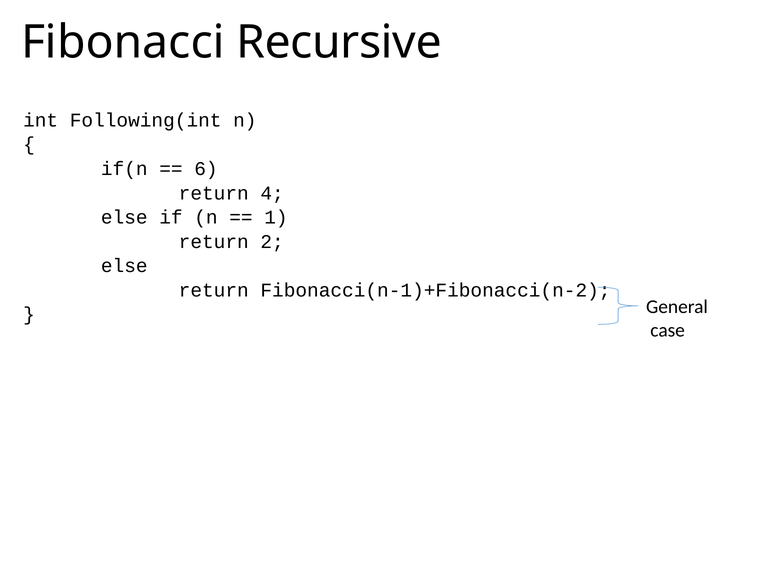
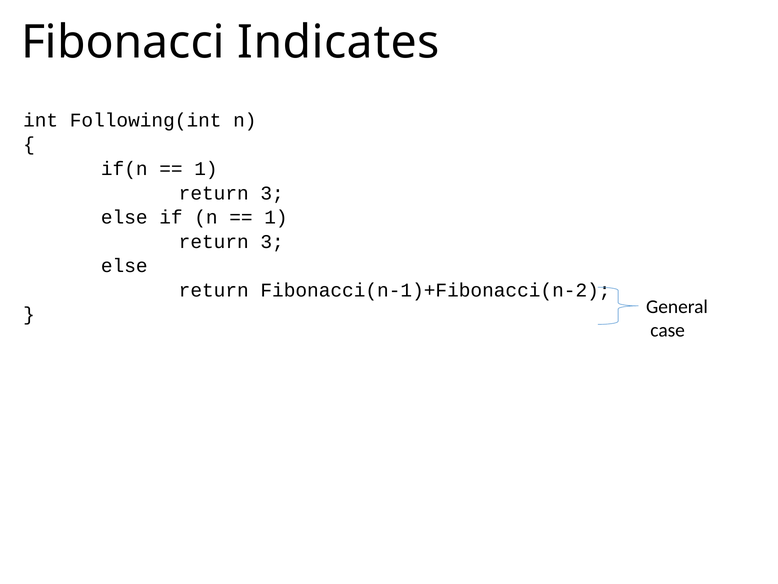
Recursive: Recursive -> Indicates (338, 42)
6: 6 -> 1 (206, 169)
4: 4 -> 3 (272, 193)
2: 2 -> 3 (272, 241)
